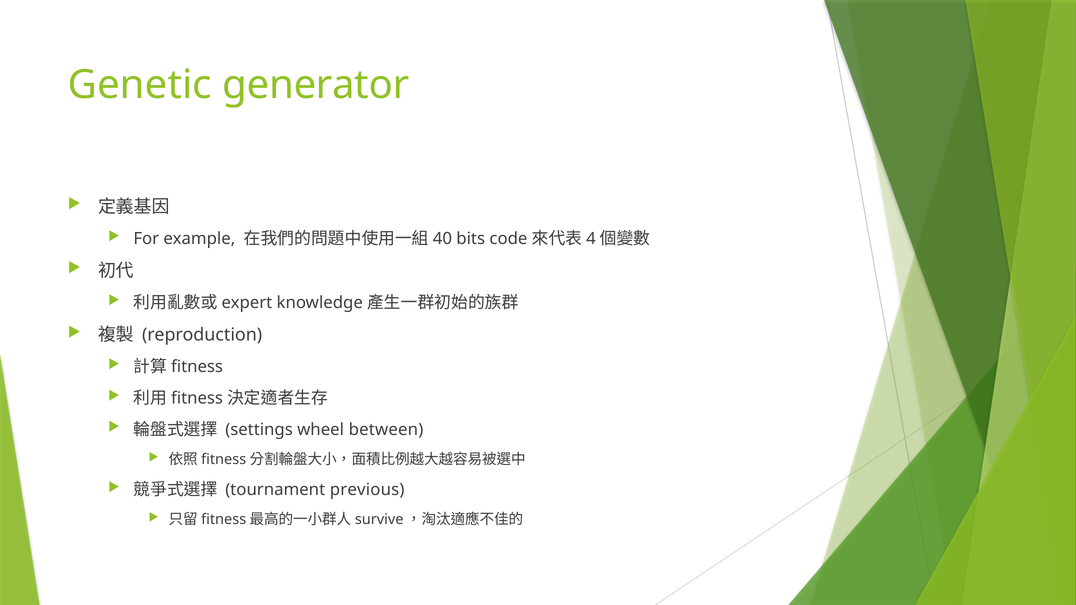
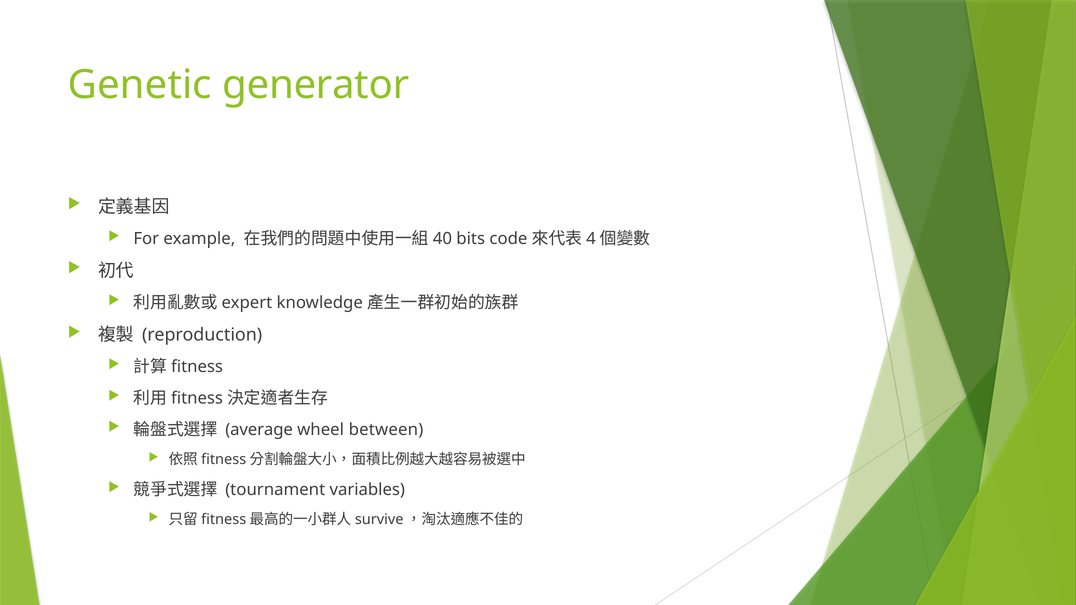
settings: settings -> average (259, 430)
previous: previous -> variables (367, 490)
